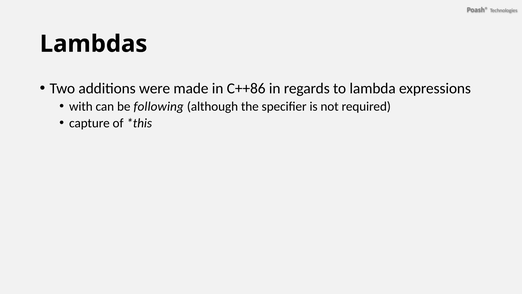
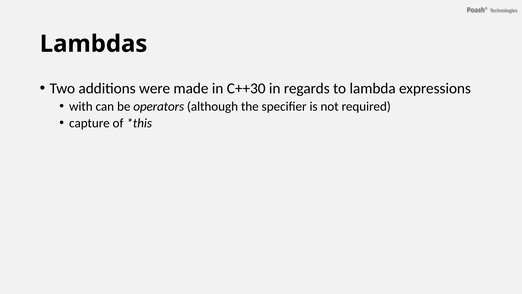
C++86: C++86 -> C++30 (246, 88)
following: following -> operators (159, 106)
